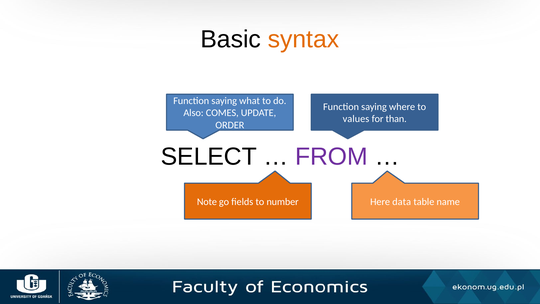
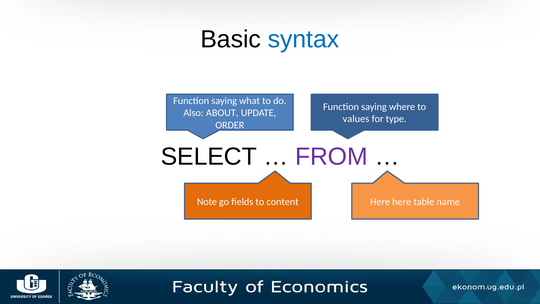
syntax colour: orange -> blue (304, 39)
COMES: COMES -> ABOUT (222, 113)
than: than -> type (396, 119)
number: number -> content (283, 202)
Here data: data -> here (402, 202)
